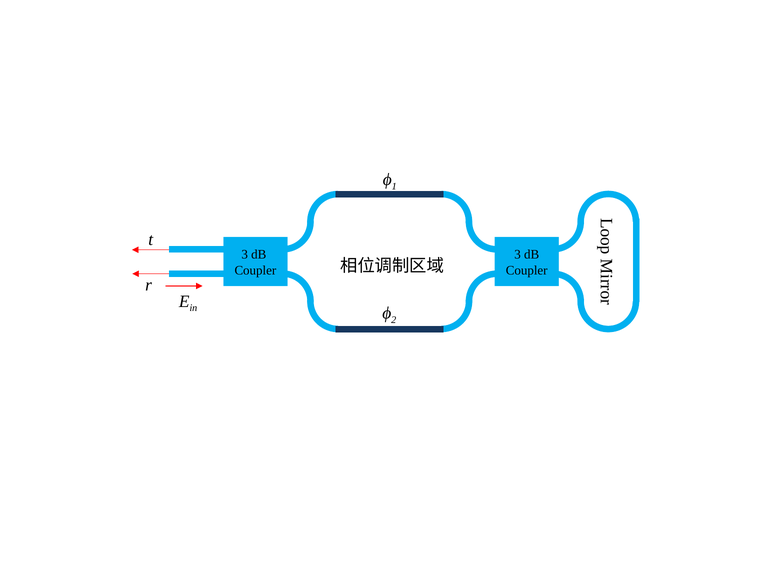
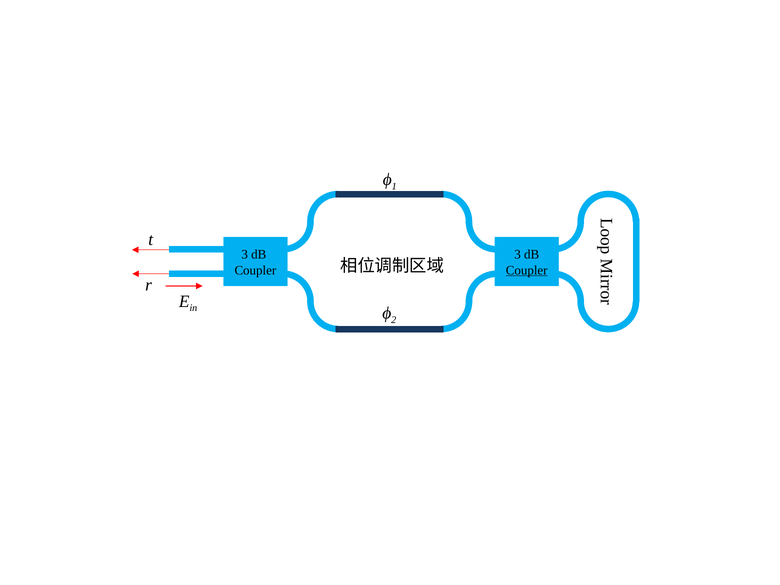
Coupler underline: none -> present (527, 270)
